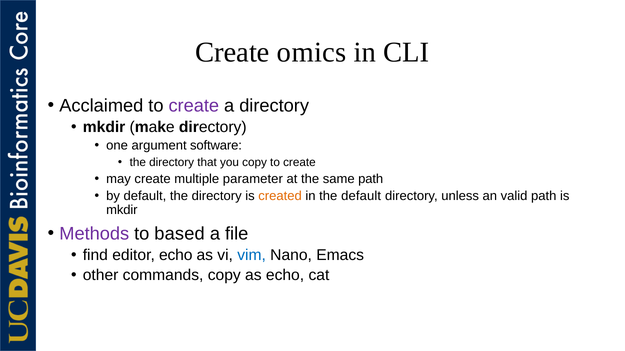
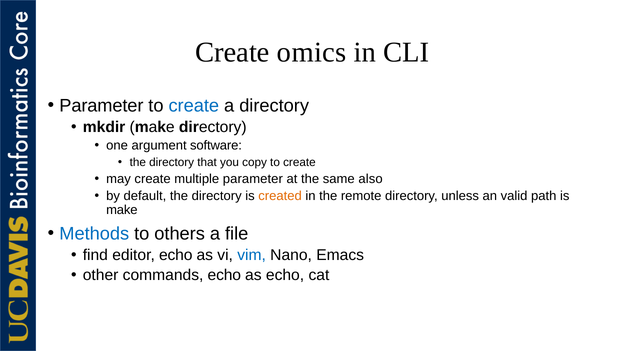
Acclaimed: Acclaimed -> Parameter (101, 106)
create colour: purple -> blue (194, 106)
same path: path -> also (371, 179)
the default: default -> remote (361, 196)
mkdir: mkdir -> make (122, 211)
Methods colour: purple -> blue (94, 234)
based: based -> others (180, 234)
commands copy: copy -> echo (224, 276)
